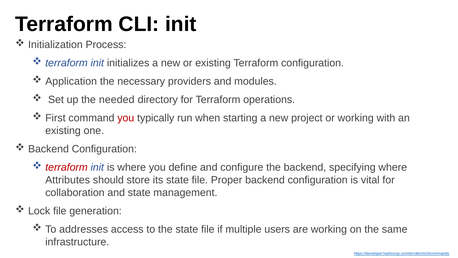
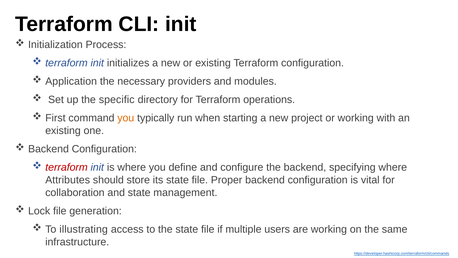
needed: needed -> specific (117, 100)
you colour: red -> orange (126, 118)
addresses: addresses -> illustrating (84, 229)
